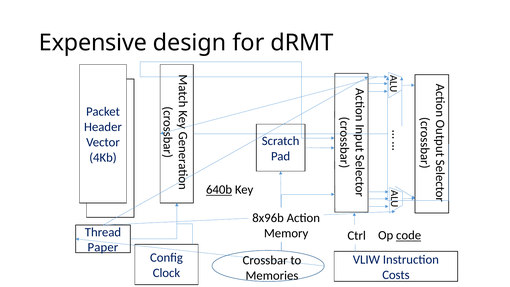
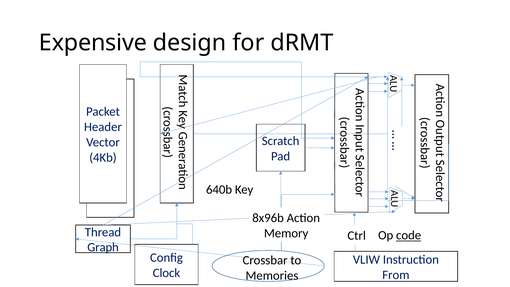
640b underline: present -> none (219, 190)
Paper: Paper -> Graph (103, 247)
Costs: Costs -> From (396, 275)
